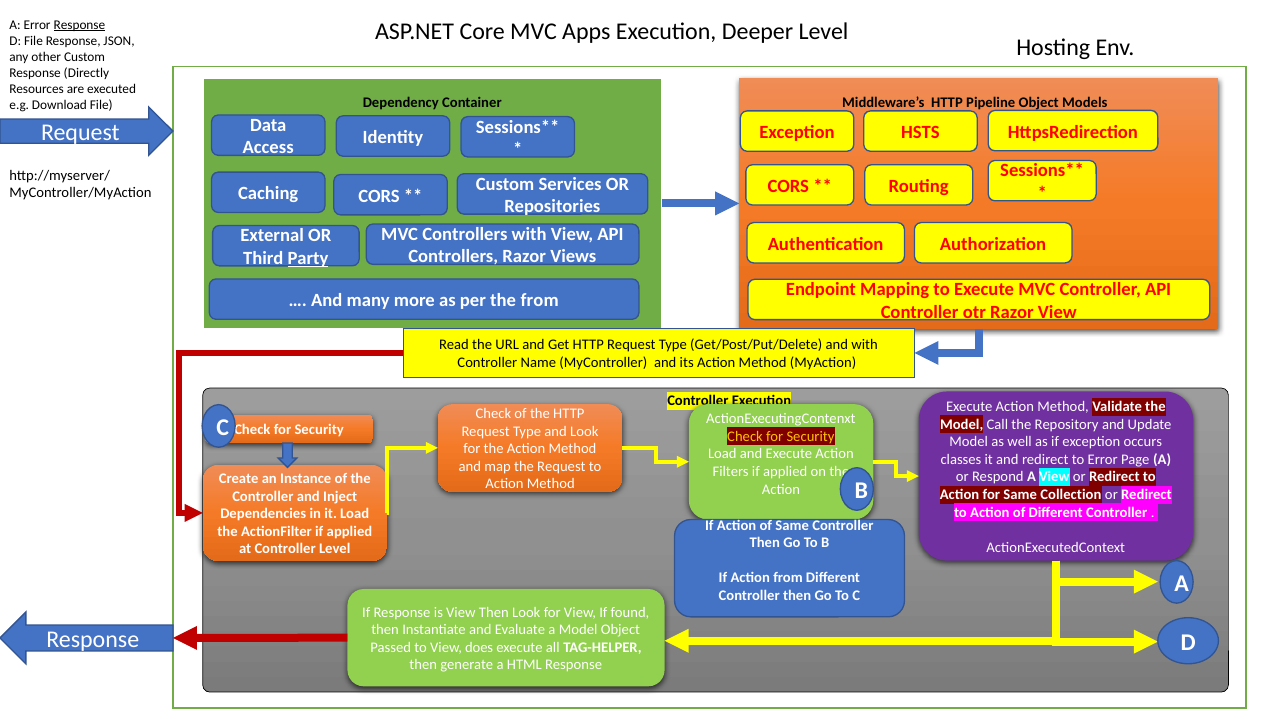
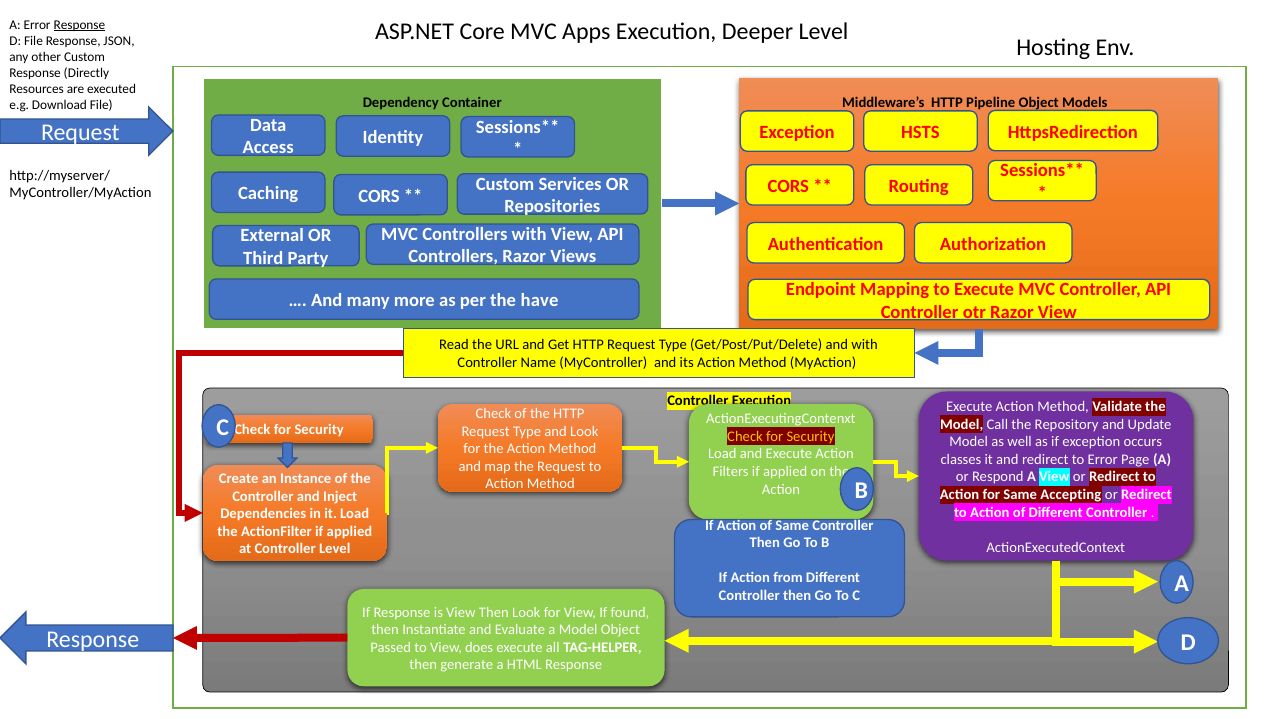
Party underline: present -> none (308, 258)
the from: from -> have (540, 300)
Collection: Collection -> Accepting (1071, 495)
